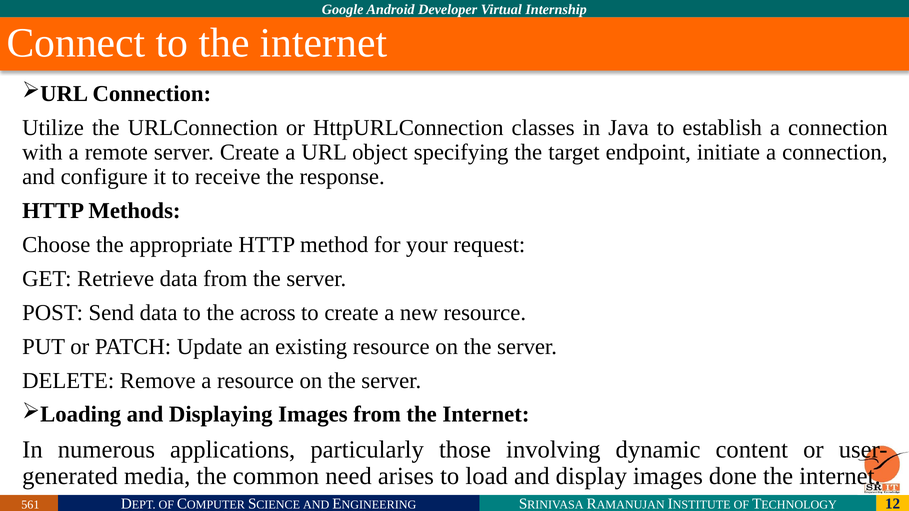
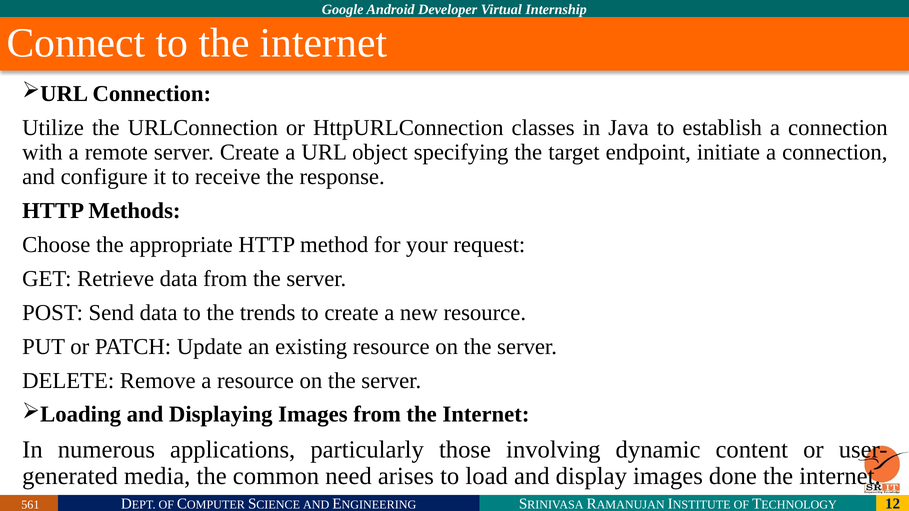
across: across -> trends (268, 313)
